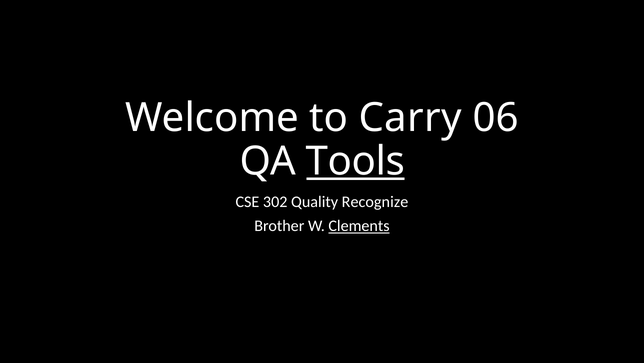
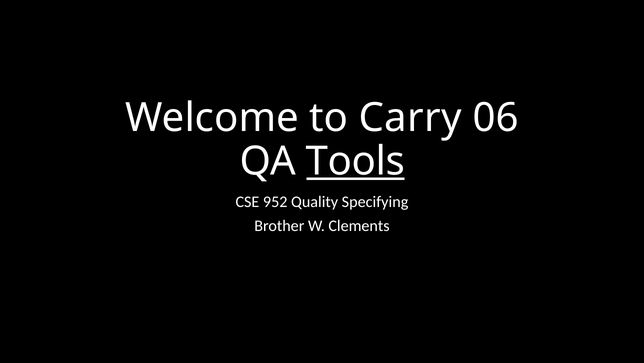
302: 302 -> 952 (275, 201)
Recognize: Recognize -> Specifying (375, 201)
Clements underline: present -> none (359, 225)
